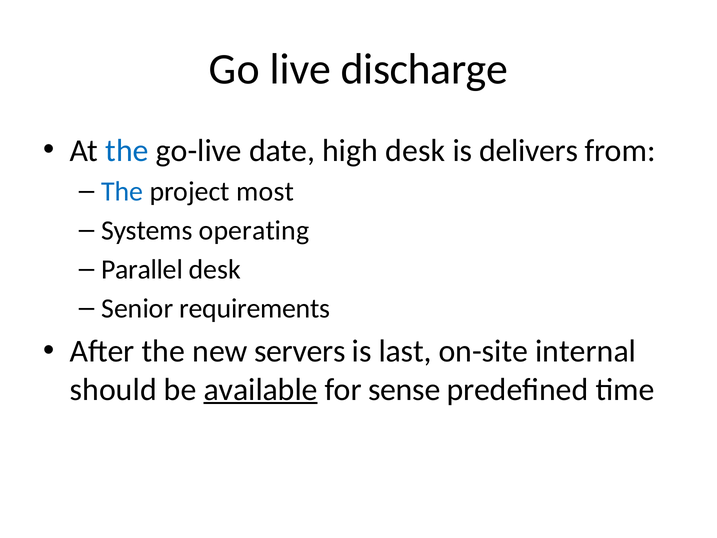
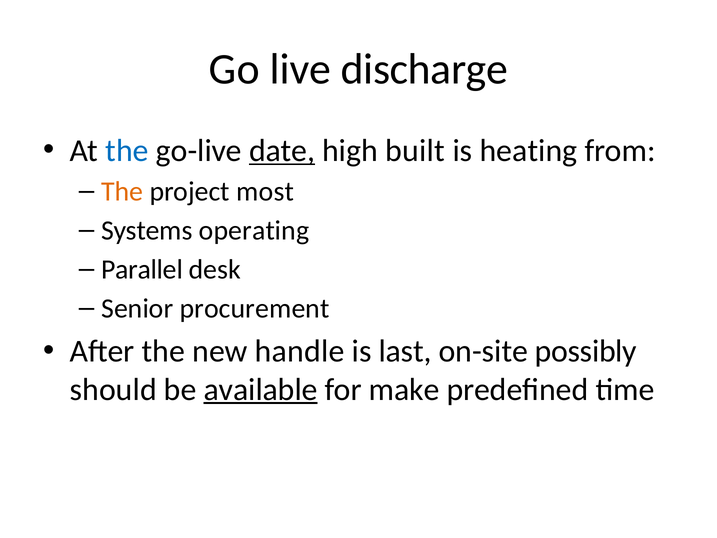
date underline: none -> present (282, 150)
high desk: desk -> built (415, 150)
delivers: delivers -> heating (528, 150)
The colour: blue -> orange (122, 192)
requirements: requirements -> procurement (255, 309)
servers: servers -> handle (300, 351)
internal: internal -> possibly (586, 351)
sense: sense -> make (404, 389)
